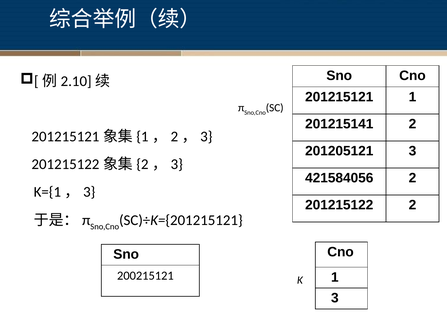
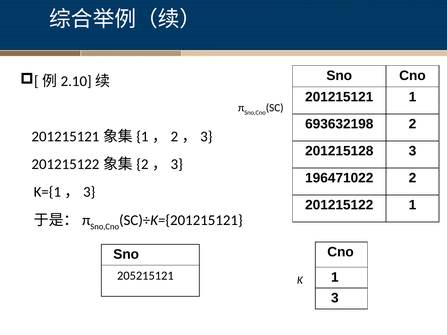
201215141: 201215141 -> 693632198 (339, 124)
201205121: 201205121 -> 201215128 (339, 151)
421584056: 421584056 -> 196471022 (339, 178)
201215122 2: 2 -> 1 (413, 205)
200215121: 200215121 -> 205215121 (145, 276)
